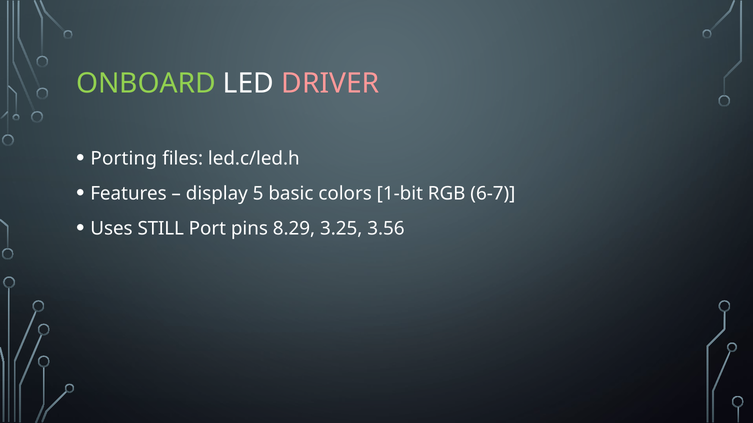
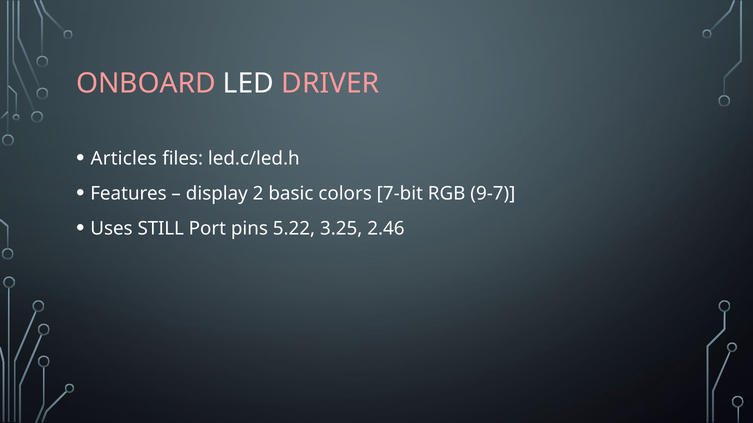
ONBOARD colour: light green -> pink (146, 84)
Porting: Porting -> Articles (124, 159)
5: 5 -> 2 (258, 194)
1-bit: 1-bit -> 7-bit (400, 194)
6-7: 6-7 -> 9-7 (493, 194)
8.29: 8.29 -> 5.22 (294, 229)
3.56: 3.56 -> 2.46 (386, 229)
